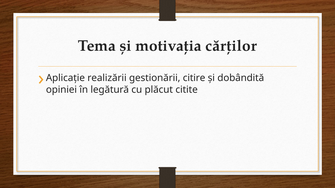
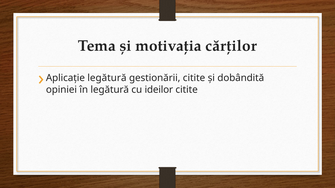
Aplicație realizării: realizării -> legătură (107, 78)
gestionării citire: citire -> citite (194, 78)
plăcut: plăcut -> ideilor (159, 90)
